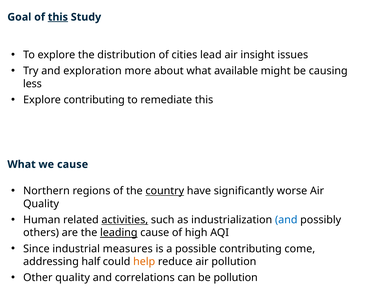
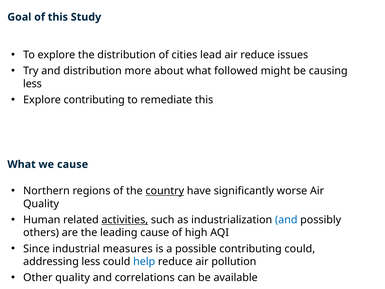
this underline: present -> none (58, 17)
air insight: insight -> reduce (258, 55)
and exploration: exploration -> distribution (93, 71)
available: available -> followed (236, 71)
leading underline: present -> none (119, 233)
contributing come: come -> could (300, 249)
addressing half: half -> less (91, 261)
help colour: orange -> blue (144, 261)
be pollution: pollution -> available (236, 277)
